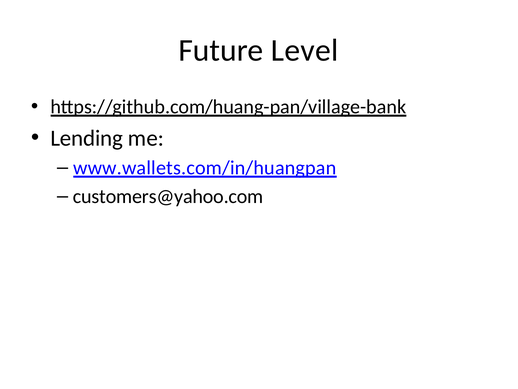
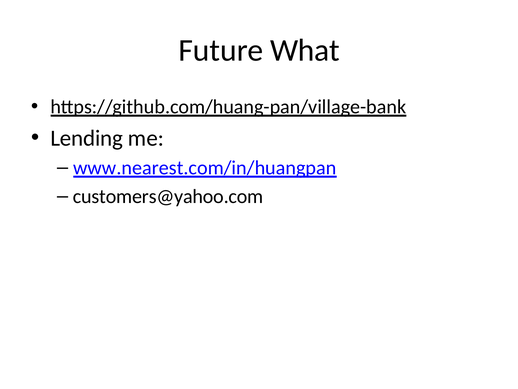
Level: Level -> What (305, 50)
www.wallets.com/in/huangpan: www.wallets.com/in/huangpan -> www.nearest.com/in/huangpan (205, 168)
